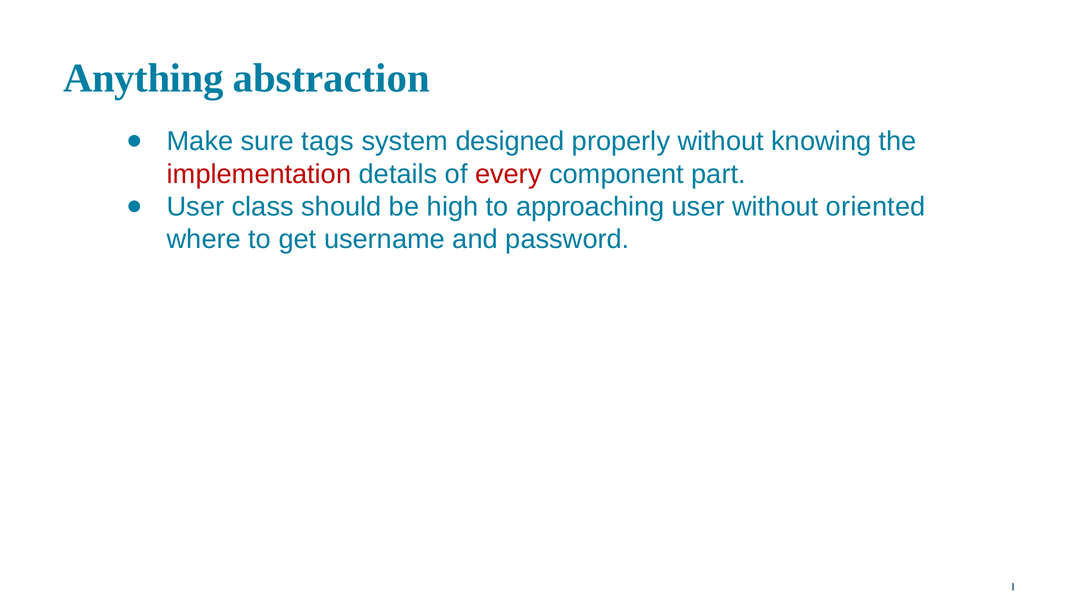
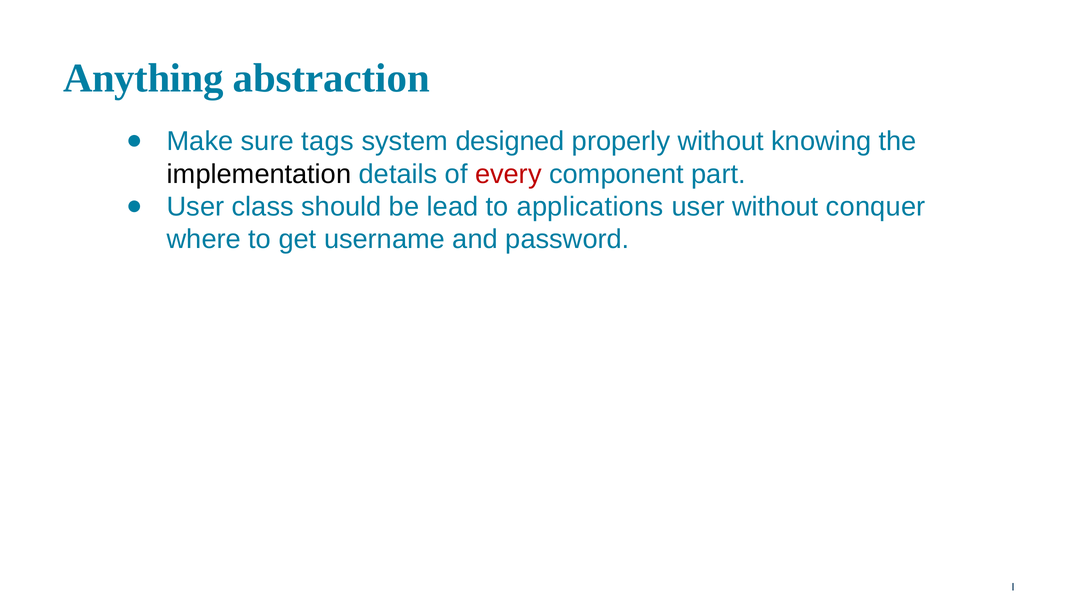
implementation colour: red -> black (259, 174)
high: high -> lead (453, 207)
approaching: approaching -> applications (590, 207)
oriented: oriented -> conquer (876, 207)
